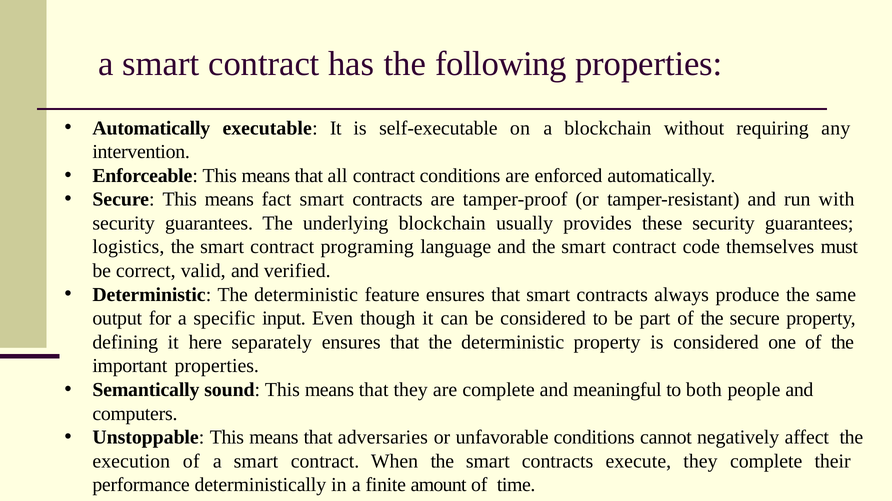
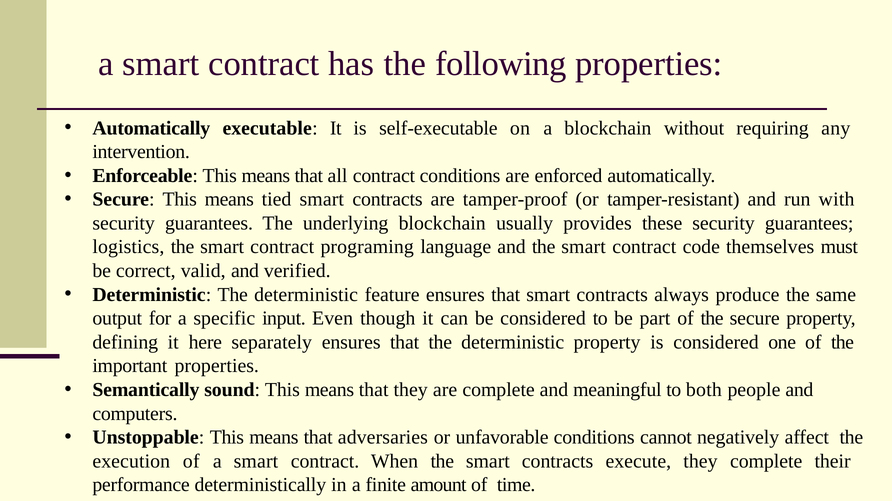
fact: fact -> tied (276, 200)
